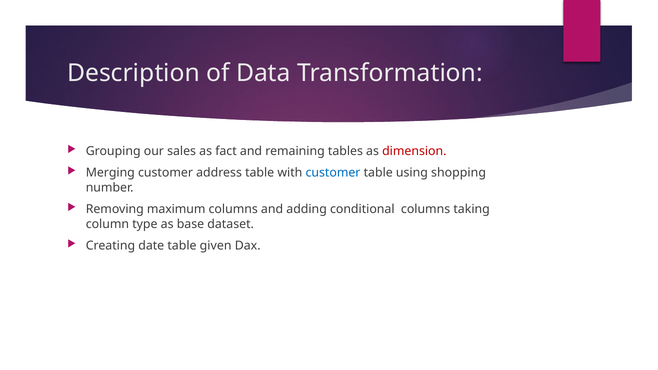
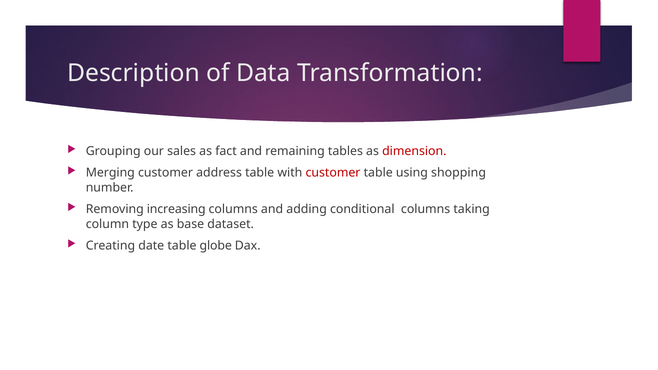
customer colour: blue -> red (333, 173)
maximum: maximum -> increasing (176, 209)
given: given -> globe (216, 246)
